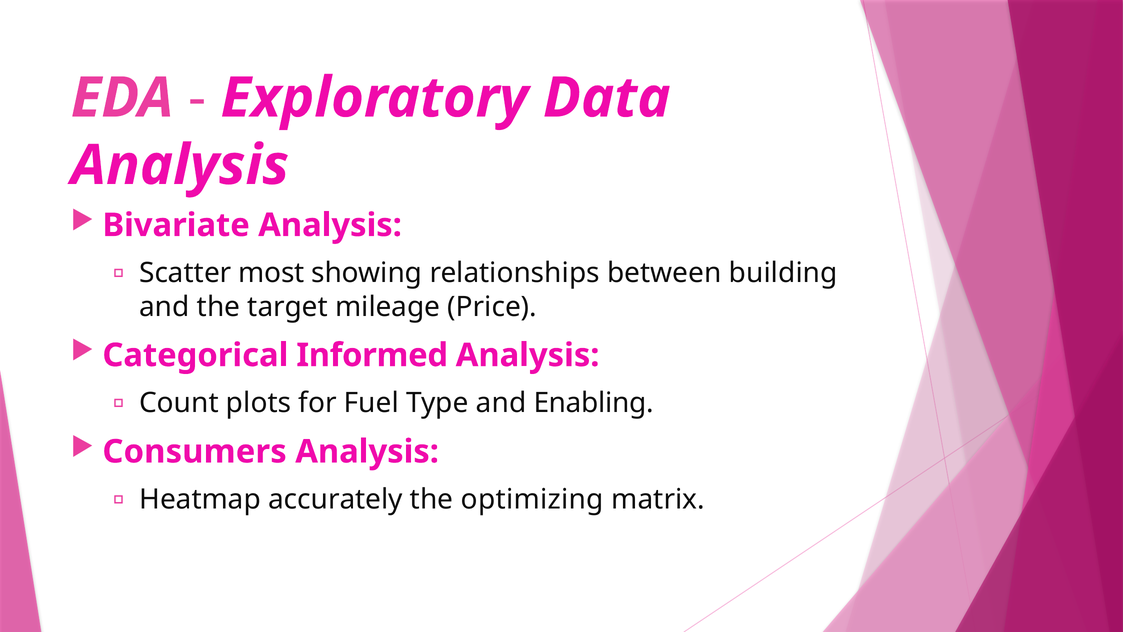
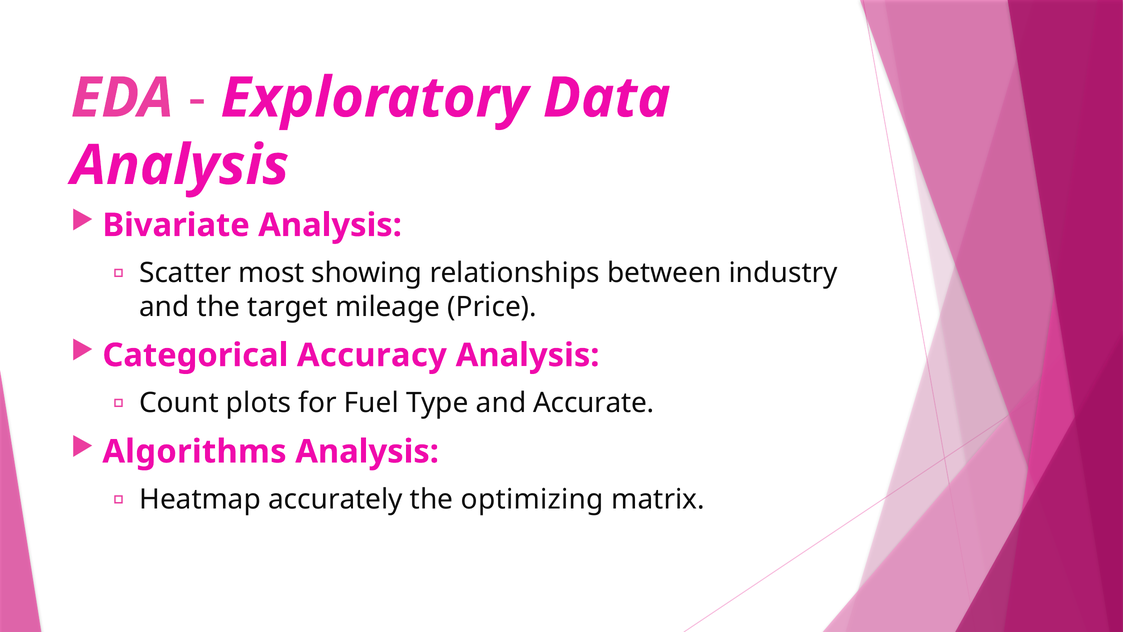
building: building -> industry (783, 273)
Informed: Informed -> Accuracy (372, 355)
Enabling: Enabling -> Accurate (594, 403)
Consumers: Consumers -> Algorithms (194, 451)
